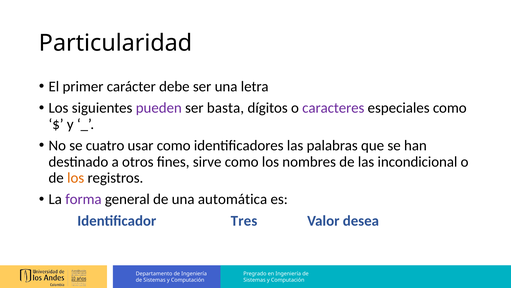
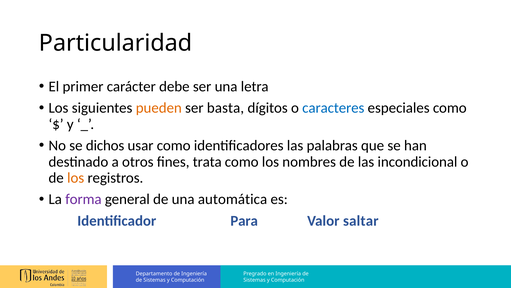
pueden colour: purple -> orange (159, 108)
caracteres colour: purple -> blue (333, 108)
cuatro: cuatro -> dichos (105, 145)
sirve: sirve -> trata (207, 161)
Tres: Tres -> Para (244, 220)
desea: desea -> saltar (361, 220)
